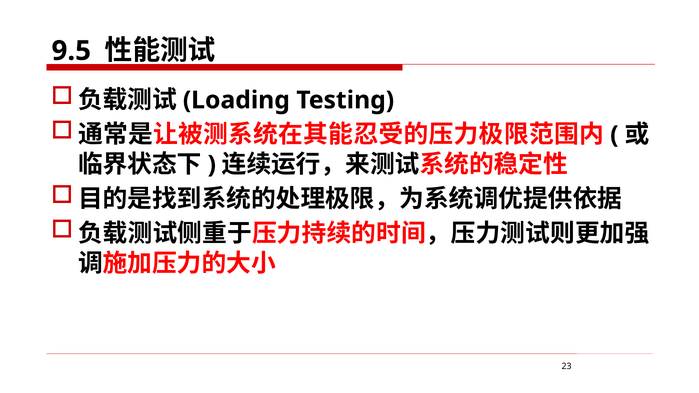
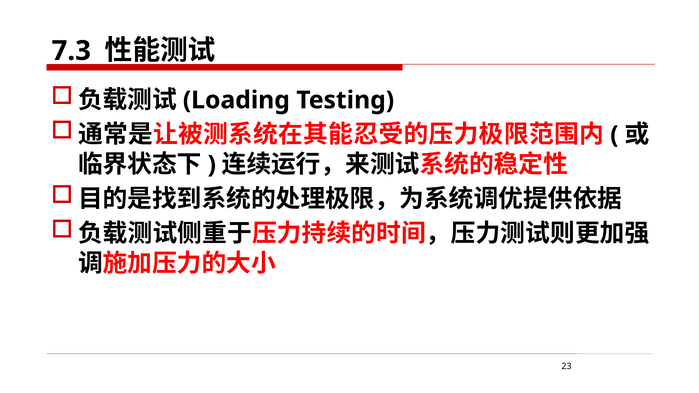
9.5: 9.5 -> 7.3 (71, 51)
